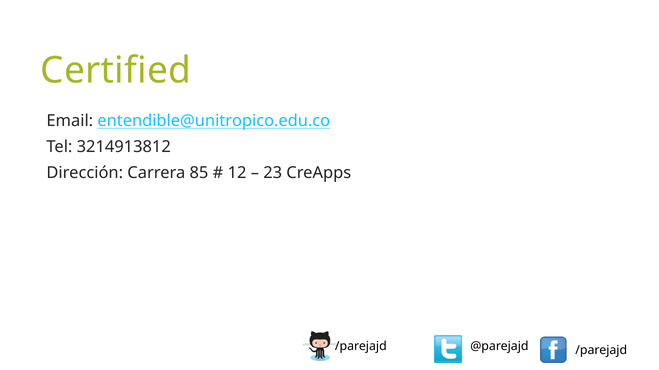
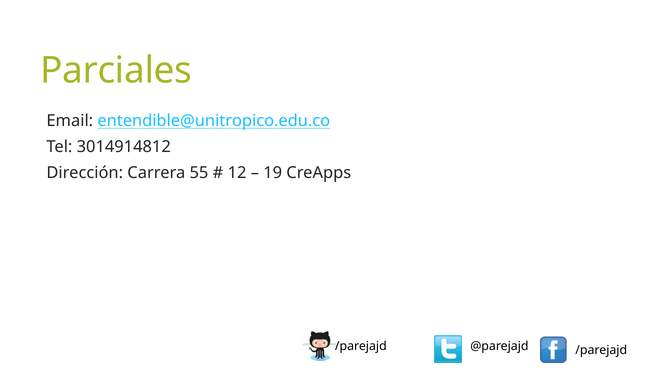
Certified: Certified -> Parciales (116, 71)
3214913812: 3214913812 -> 3014914812 (124, 147)
85: 85 -> 55 (199, 173)
23: 23 -> 19 (273, 173)
